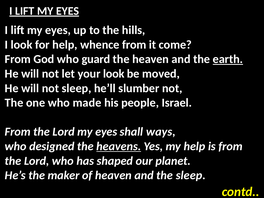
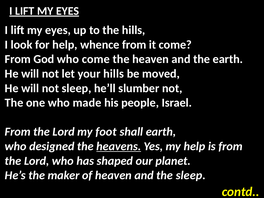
who guard: guard -> come (96, 59)
earth underline: present -> none (228, 59)
your look: look -> hills (114, 74)
Lord my eyes: eyes -> foot (106, 132)
shall ways: ways -> earth (161, 132)
